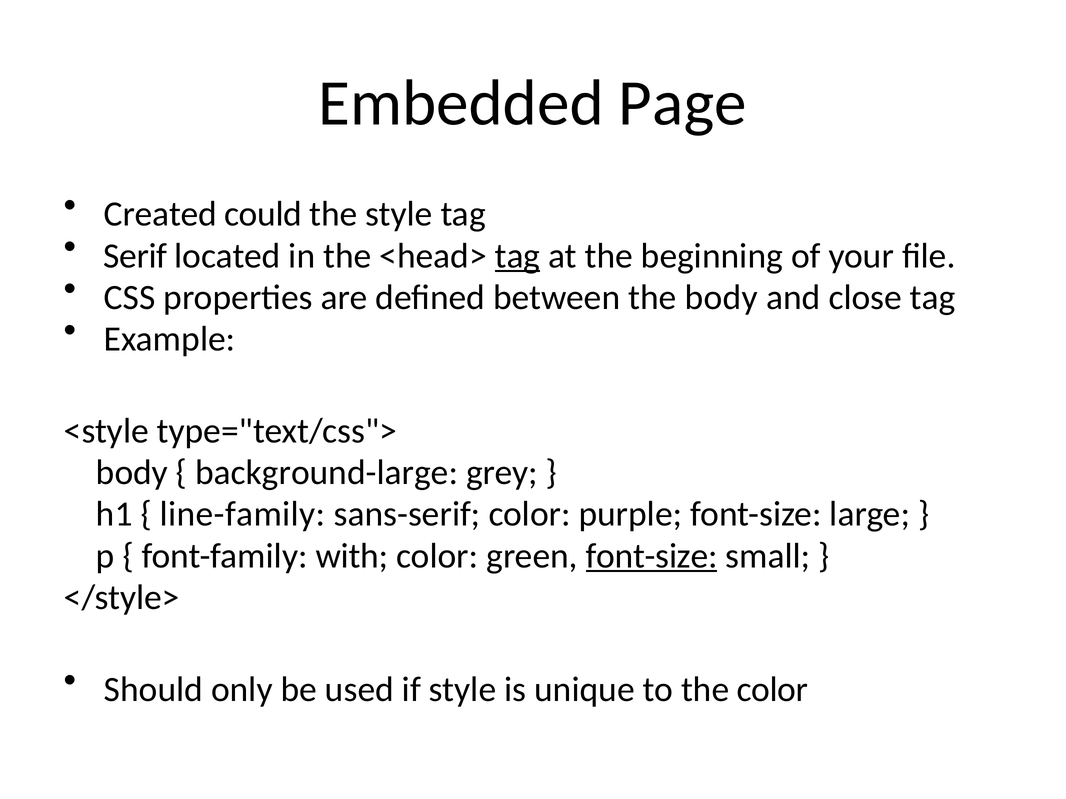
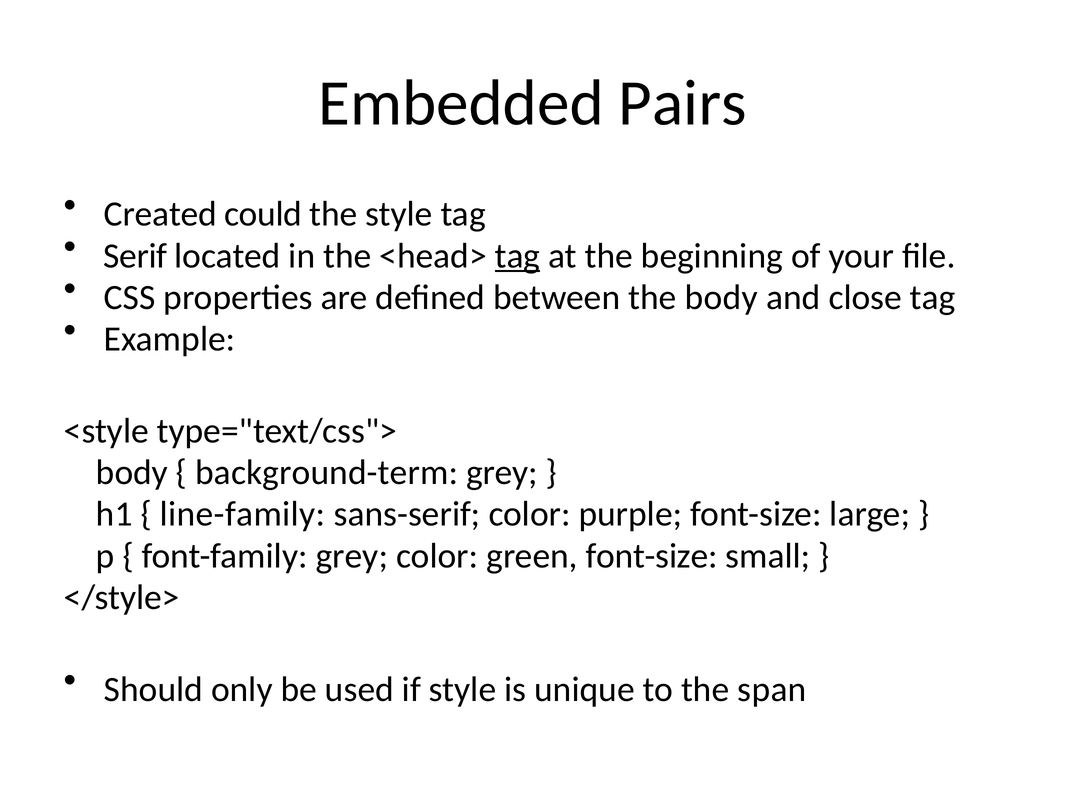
Page: Page -> Pairs (683, 103)
background-large: background-large -> background-term (327, 473)
font-family with: with -> grey (352, 556)
font-size underline: present -> none (652, 556)
the color: color -> span (772, 690)
